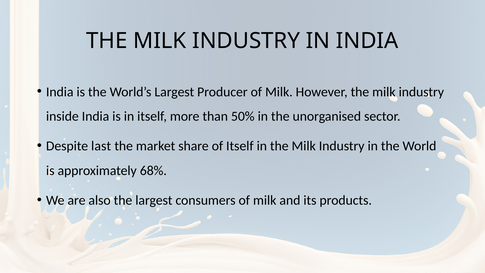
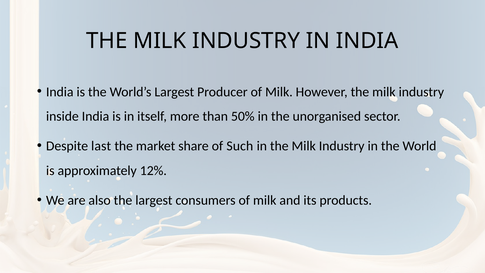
of Itself: Itself -> Such (240, 146)
68%: 68% -> 12% (153, 171)
